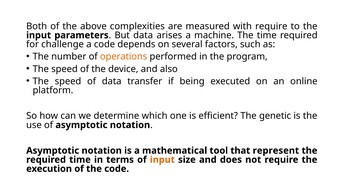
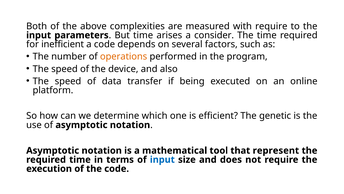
But data: data -> time (143, 35)
machine: machine -> consider (214, 35)
challenge: challenge -> inefficient (63, 44)
input colour: orange -> blue (162, 159)
